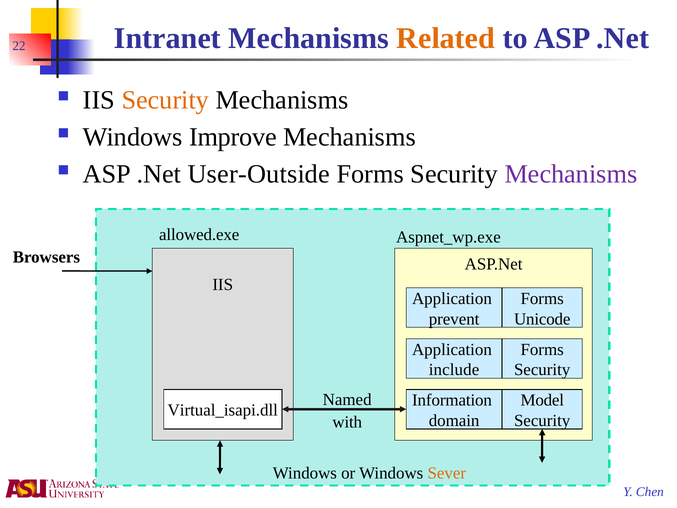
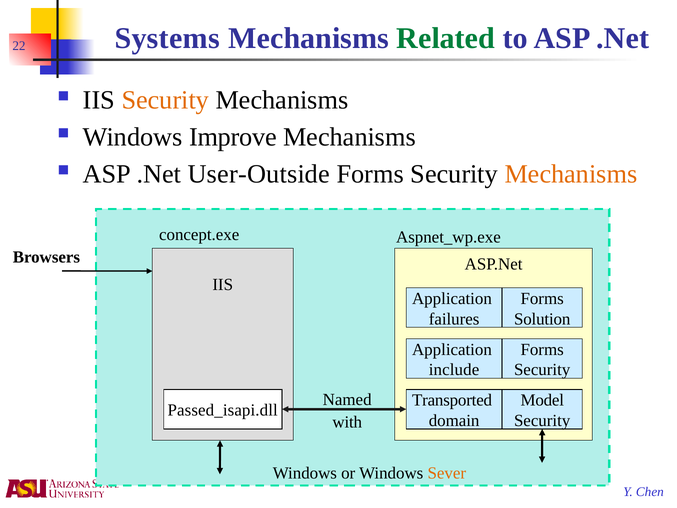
Intranet: Intranet -> Systems (167, 38)
Related colour: orange -> green (446, 38)
Mechanisms colour: purple -> orange (571, 174)
allowed.exe: allowed.exe -> concept.exe (199, 235)
prevent: prevent -> failures (454, 319)
Unicode: Unicode -> Solution (542, 319)
Information: Information -> Transported (452, 400)
Virtual_isapi.dll: Virtual_isapi.dll -> Passed_isapi.dll (223, 410)
